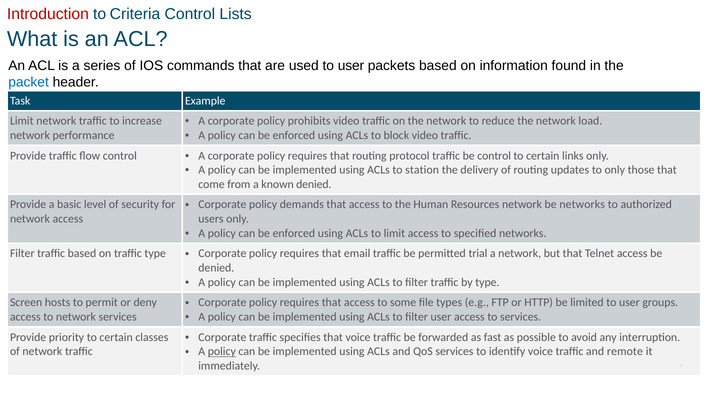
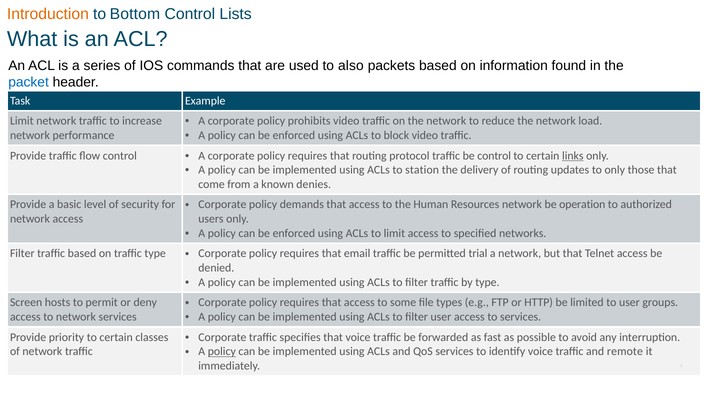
Introduction colour: red -> orange (48, 14)
Criteria: Criteria -> Bottom (135, 14)
used to user: user -> also (351, 66)
links underline: none -> present (573, 156)
known denied: denied -> denies (314, 184)
be networks: networks -> operation (582, 205)
